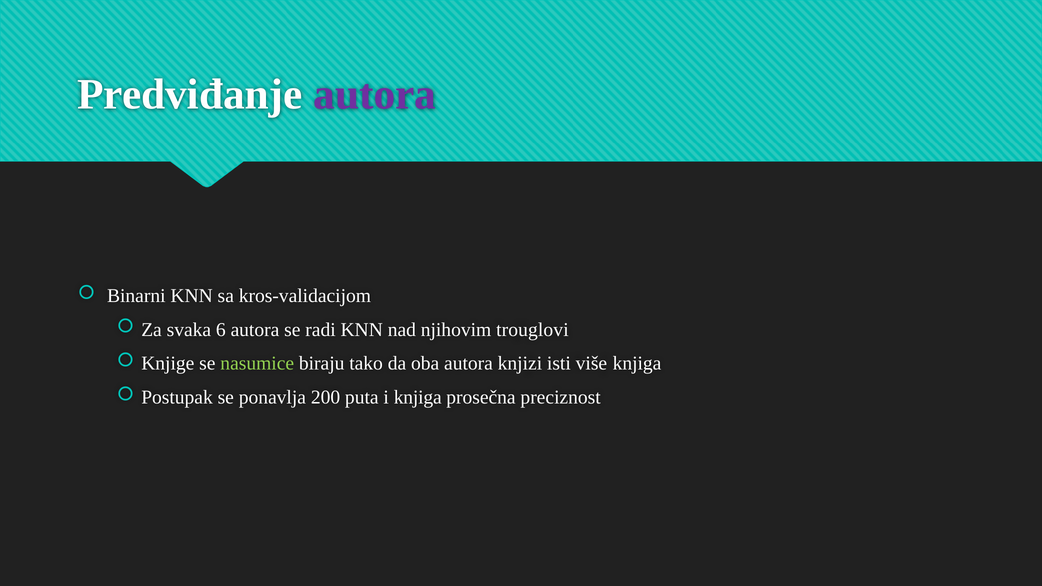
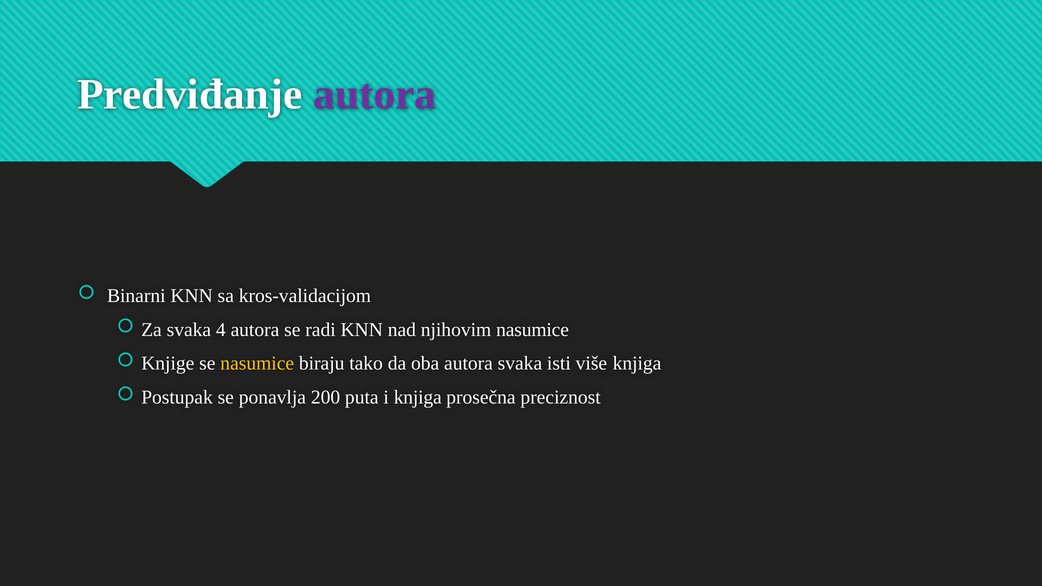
6: 6 -> 4 (221, 330)
njihovim trouglovi: trouglovi -> nasumice (533, 330)
nasumice colour: light green -> yellow (257, 364)
autora knjizi: knjizi -> svaka (520, 364)
